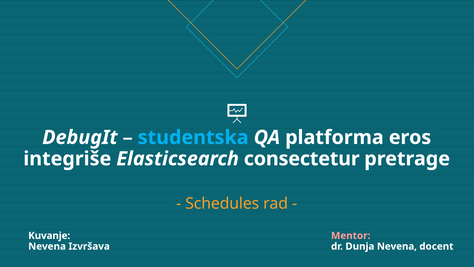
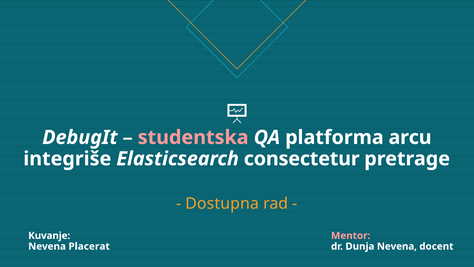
studentska colour: light blue -> pink (193, 137)
eros: eros -> arcu (410, 137)
Schedules: Schedules -> Dostupna (222, 203)
Izvršava: Izvršava -> Placerat (89, 246)
